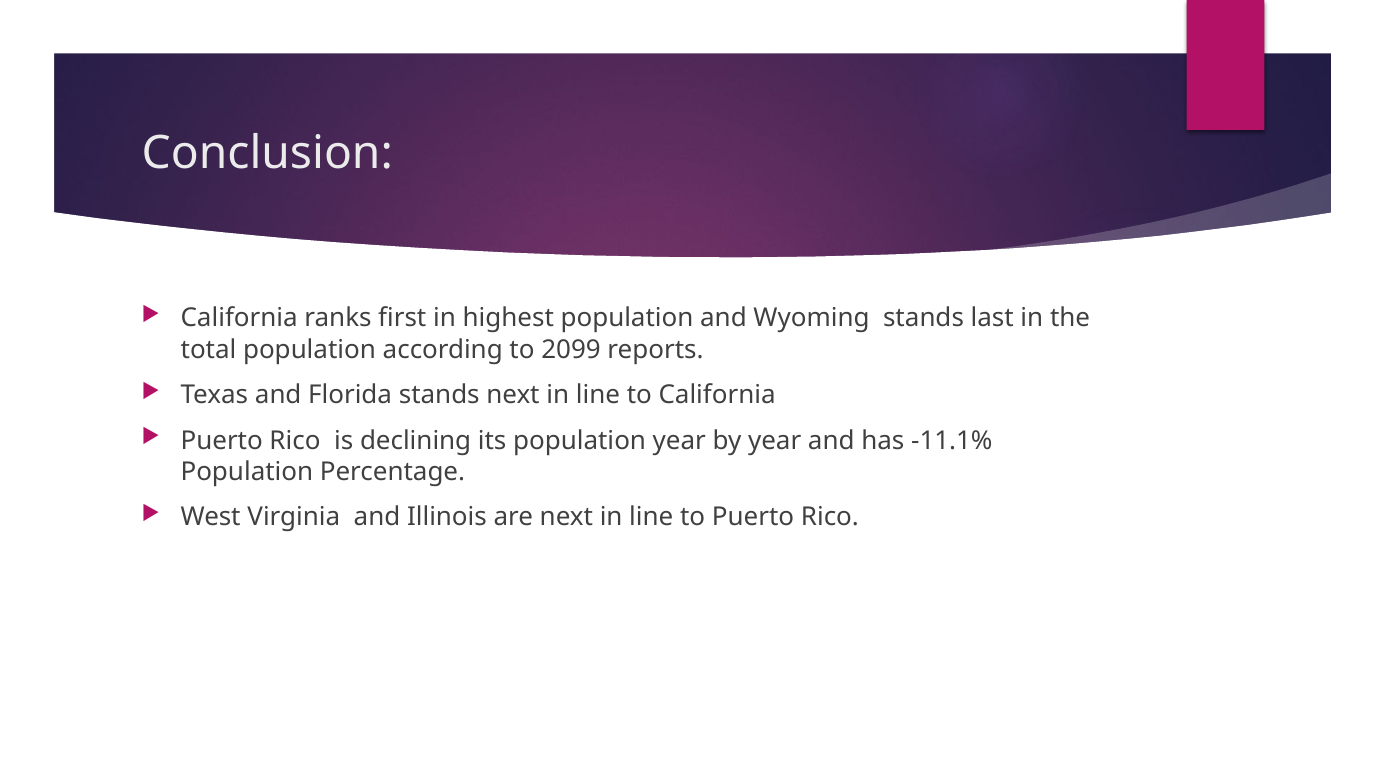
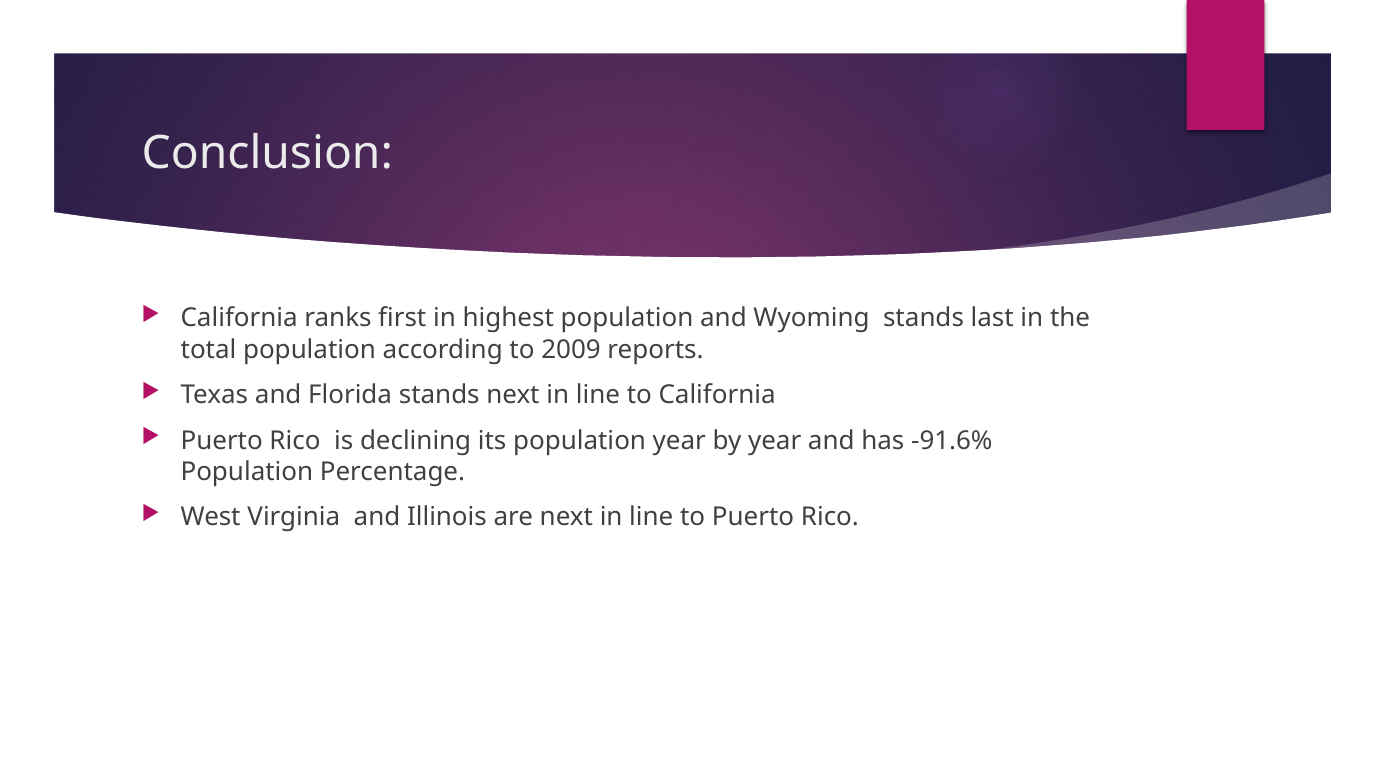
2099: 2099 -> 2009 (571, 350)
-11.1%: -11.1% -> -91.6% (952, 441)
